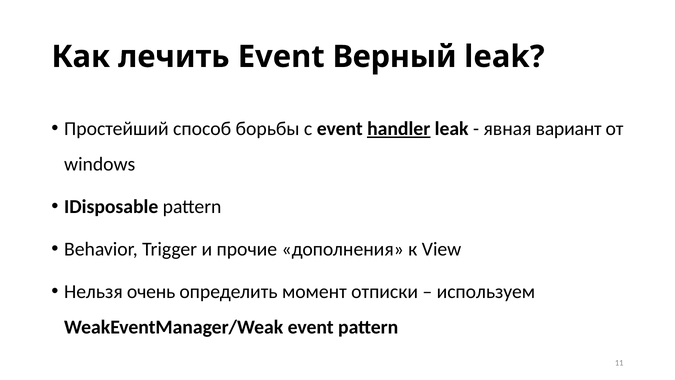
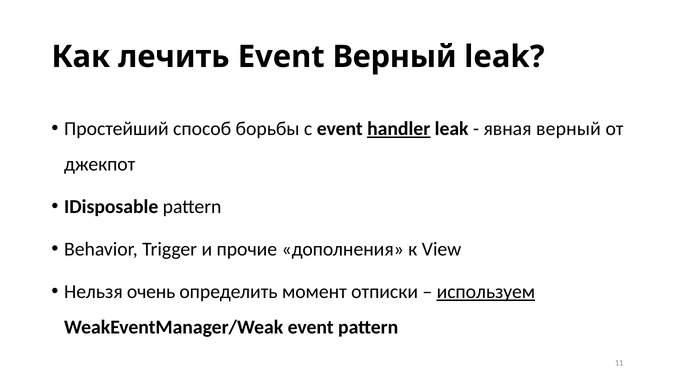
явная вариант: вариант -> верный (568, 129)
windows: windows -> джекпот (100, 164)
используем underline: none -> present (486, 292)
